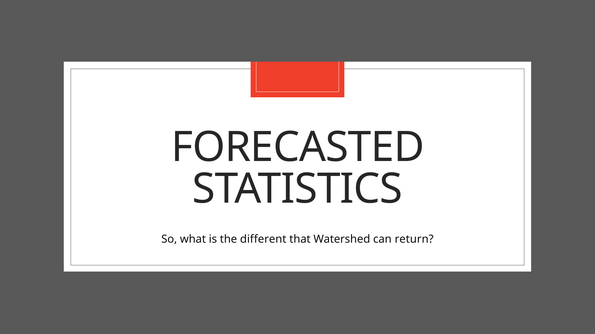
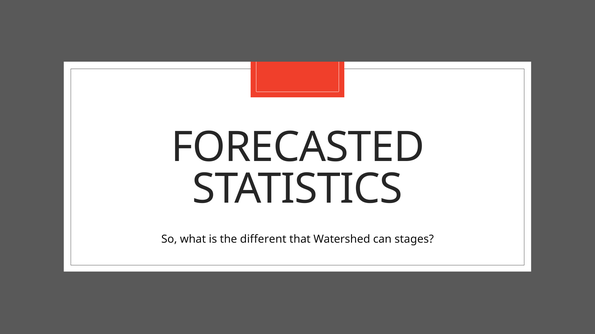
return: return -> stages (414, 240)
